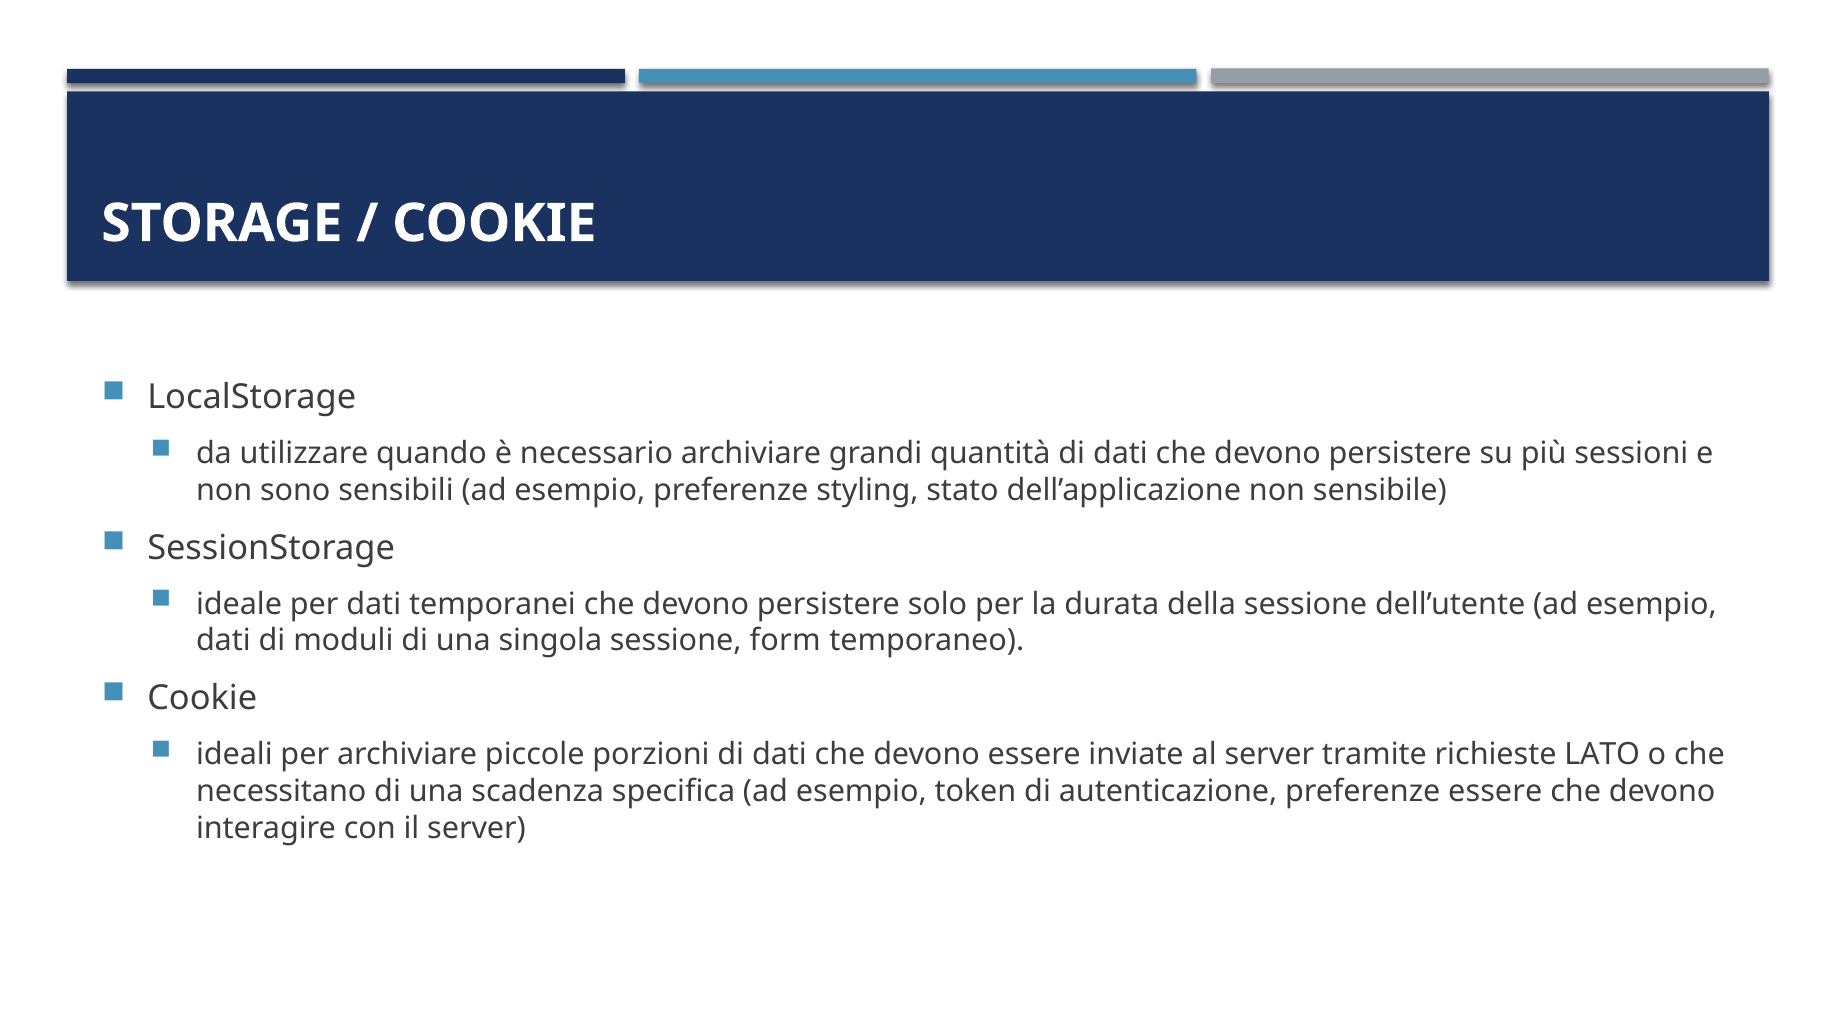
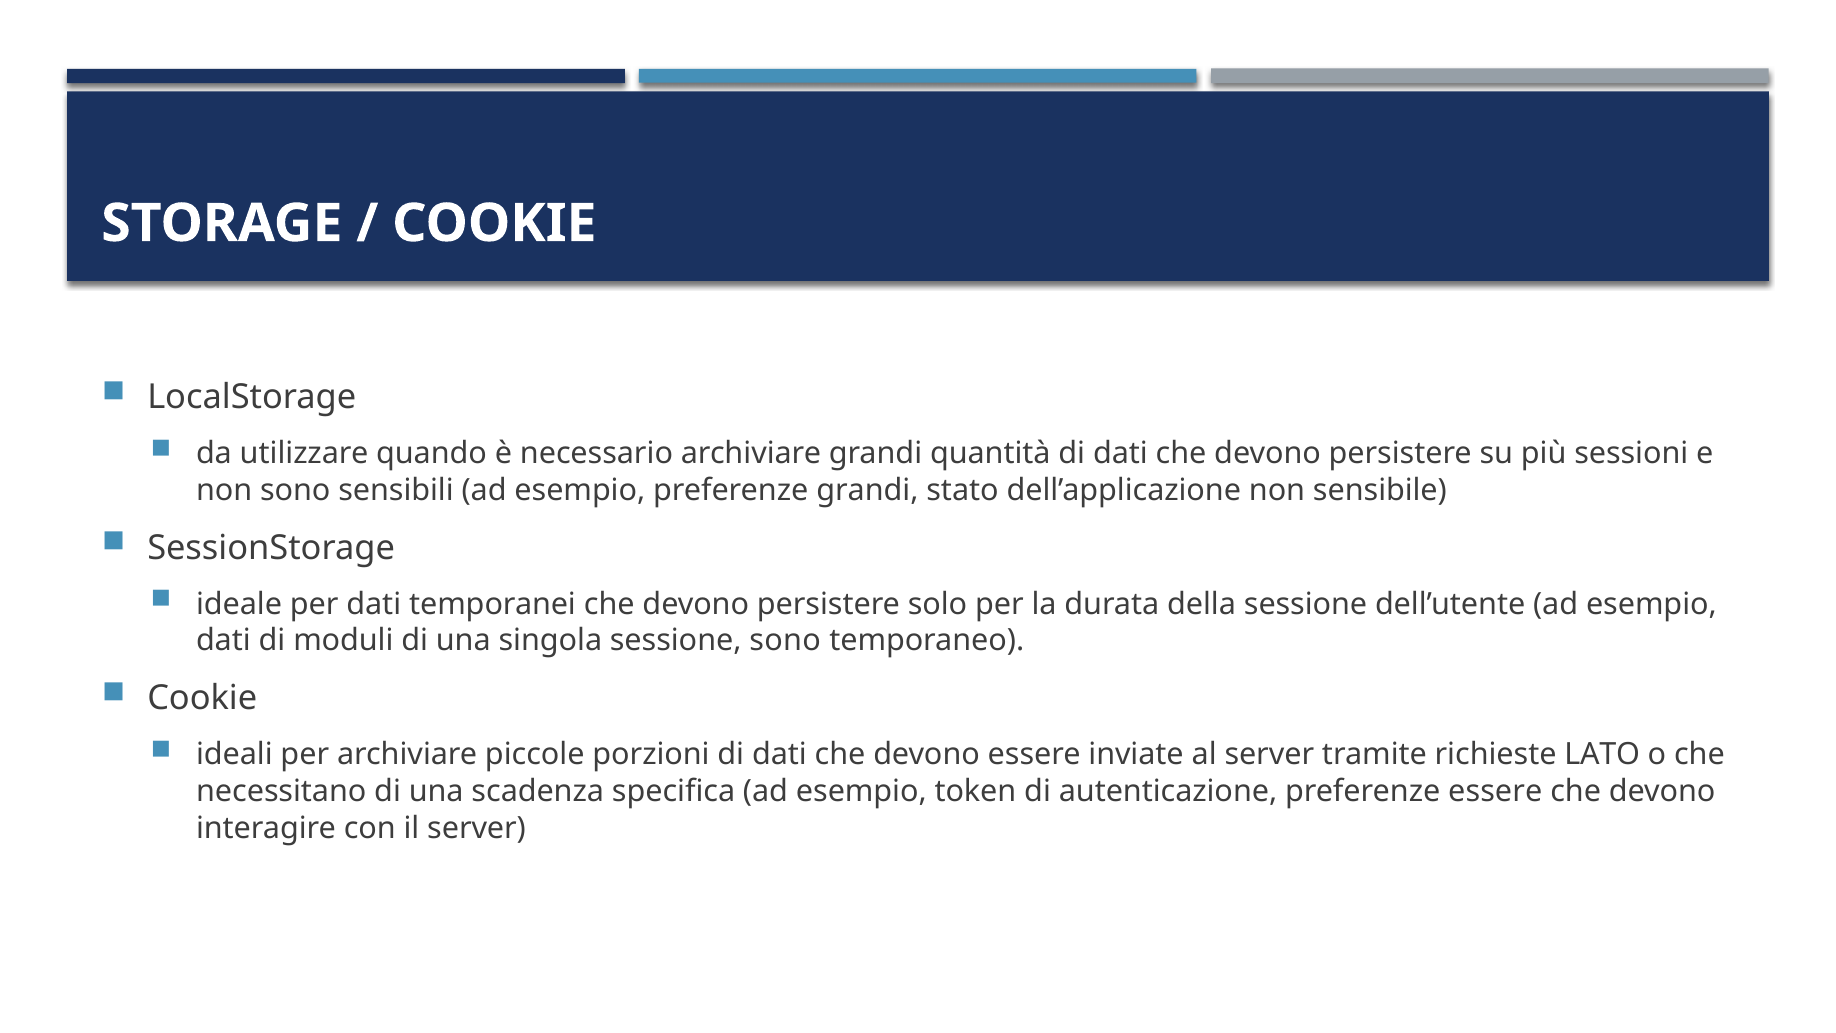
preferenze styling: styling -> grandi (867, 490)
sessione form: form -> sono (785, 641)
